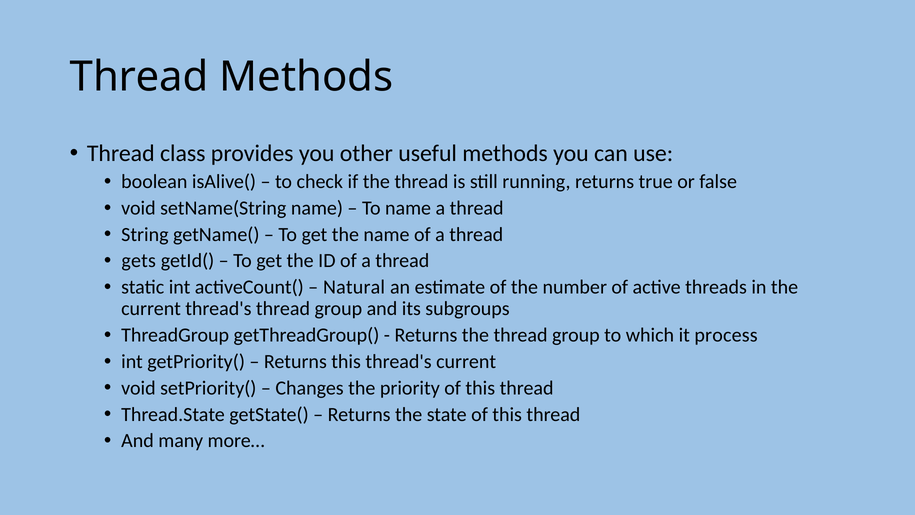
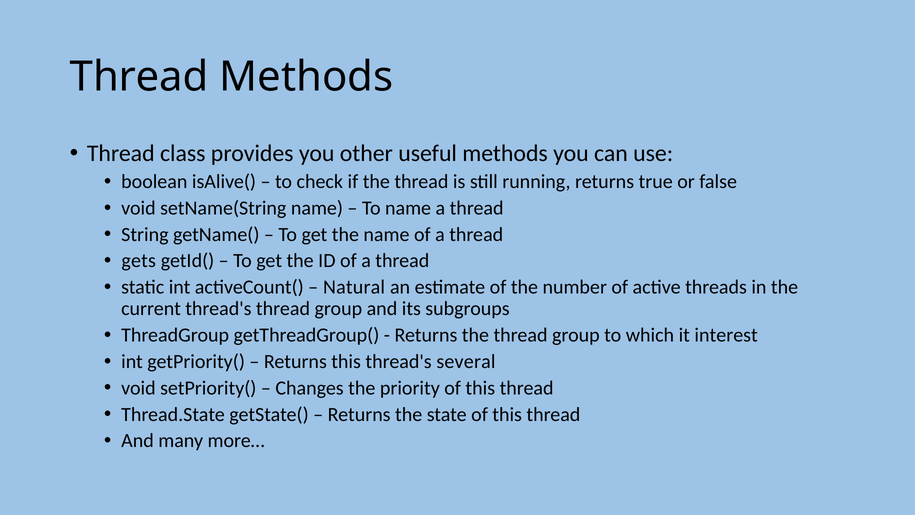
process: process -> interest (726, 335)
thread's current: current -> several (466, 361)
